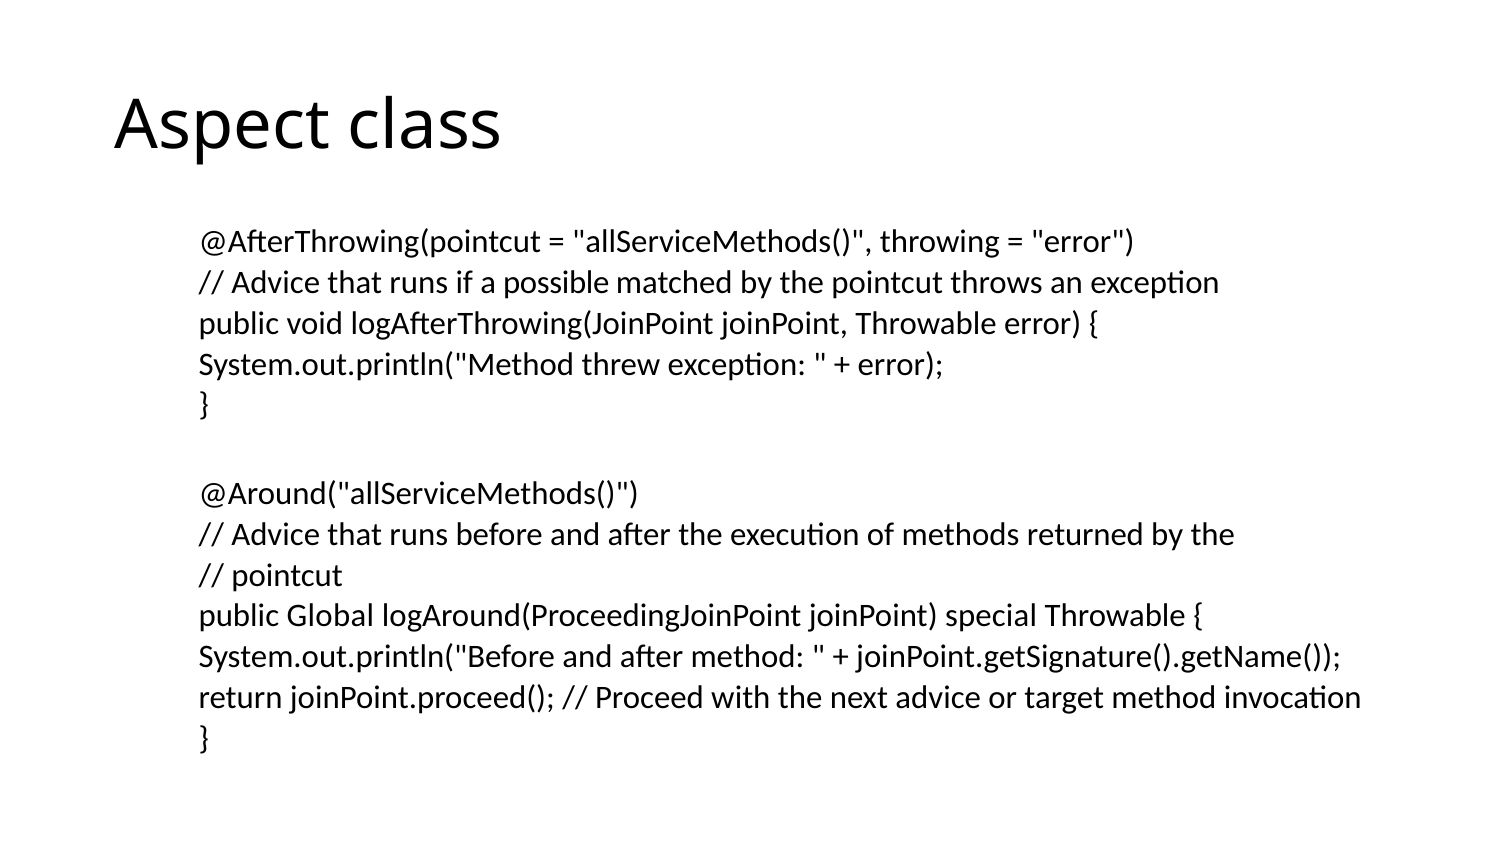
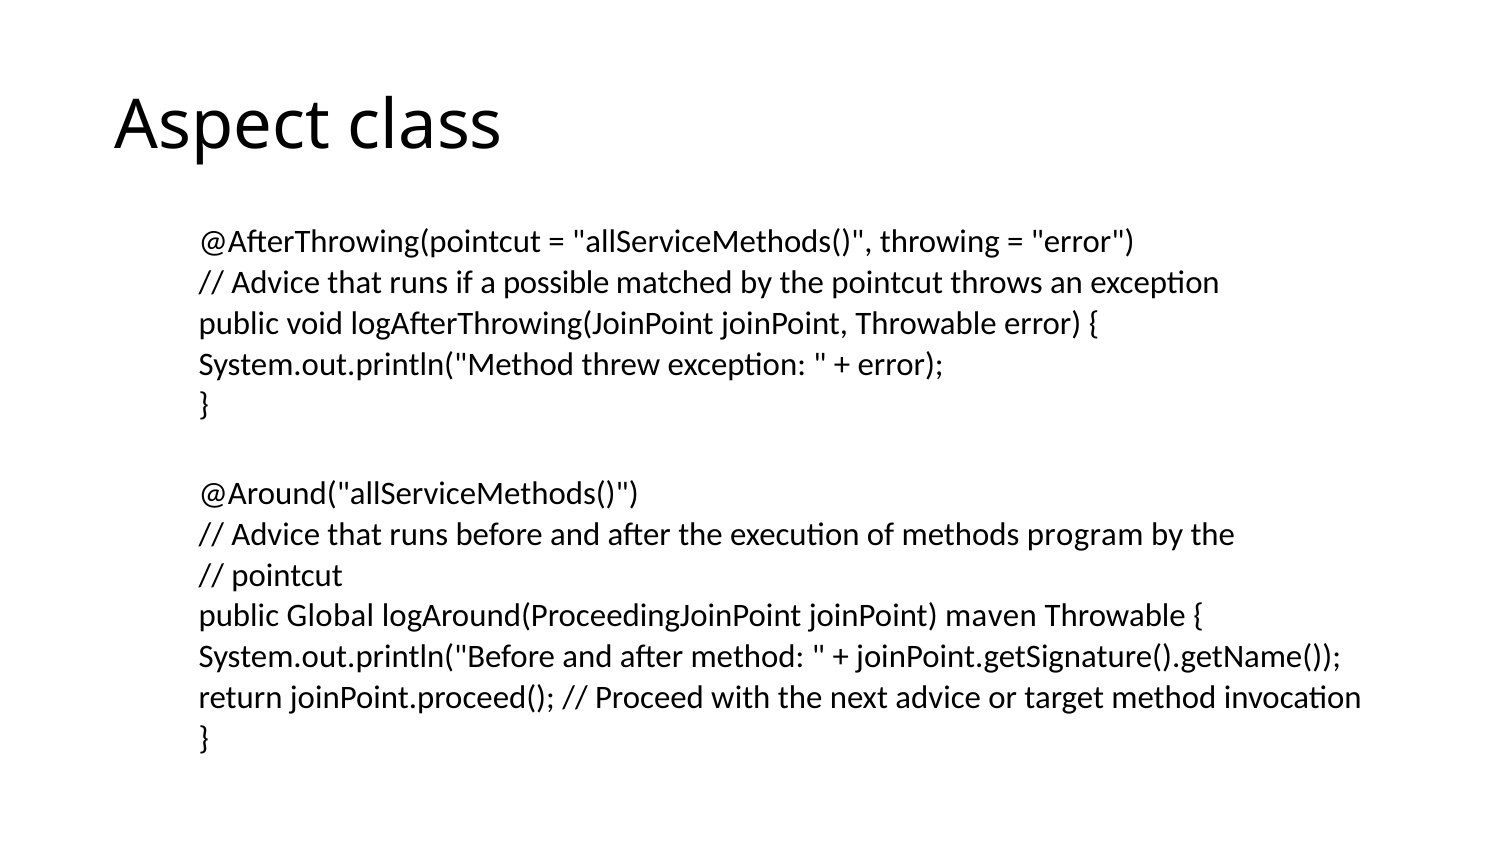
returned: returned -> program (1085, 535)
special: special -> maven (991, 617)
